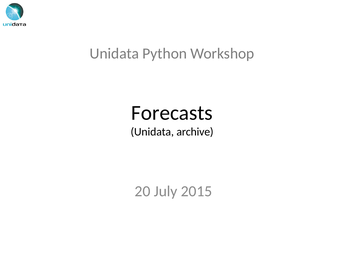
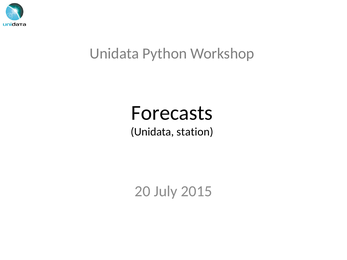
archive: archive -> station (195, 132)
